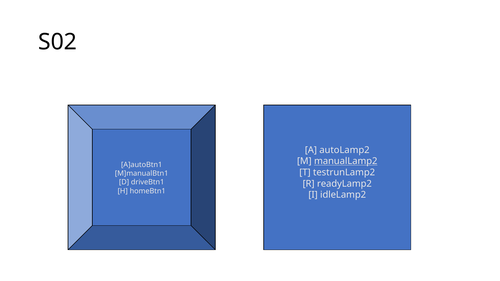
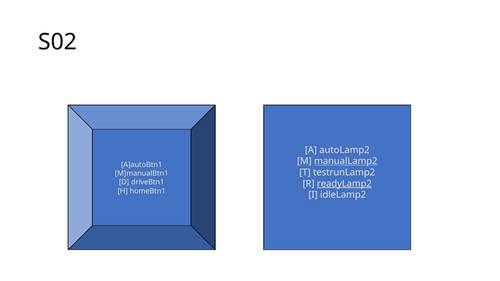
readyLamp2 underline: none -> present (344, 184)
